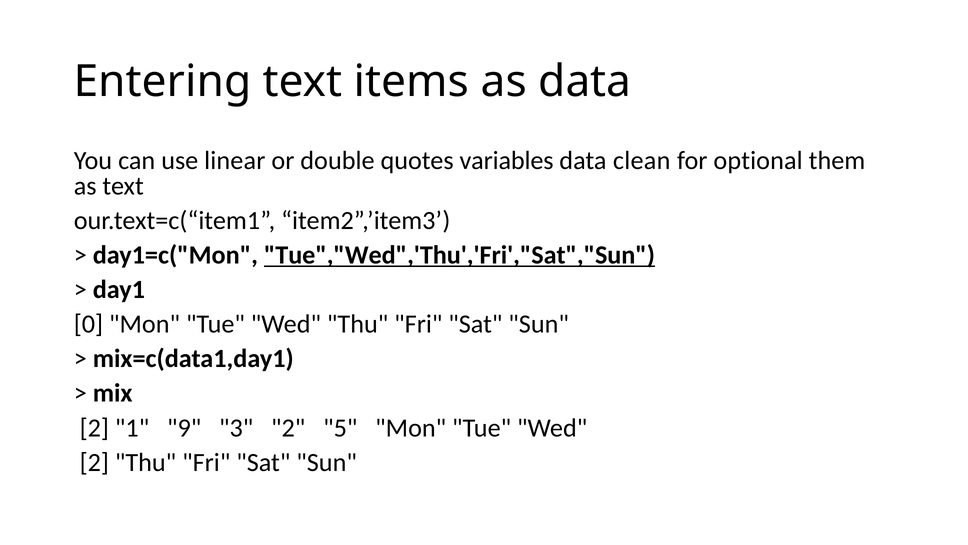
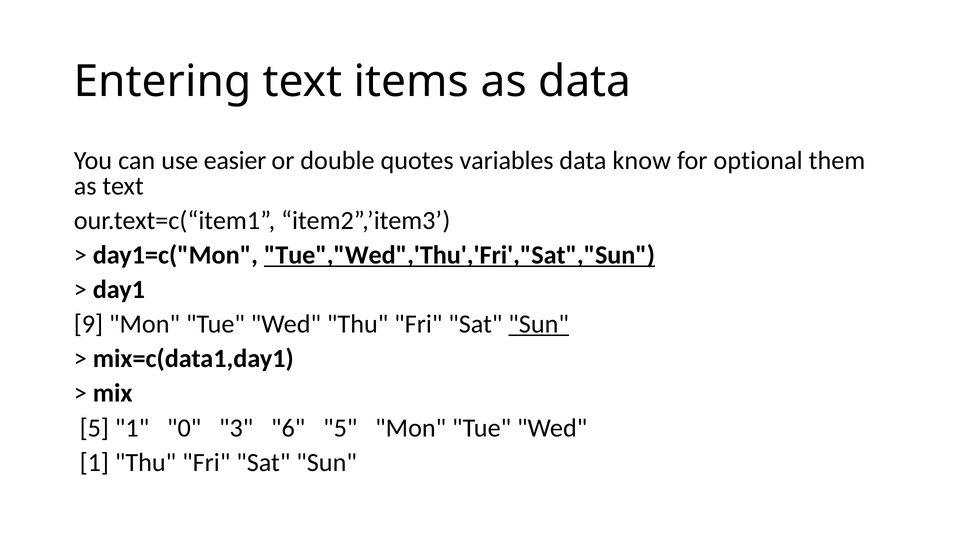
linear: linear -> easier (235, 160)
clean: clean -> know (642, 160)
0: 0 -> 9 (88, 324)
Sun underline: none -> present (539, 324)
2: 2 -> 5 (94, 427)
9: 9 -> 0 (184, 427)
3 2: 2 -> 6 (288, 427)
2: 2 -> 1 (94, 462)
